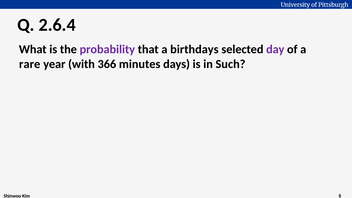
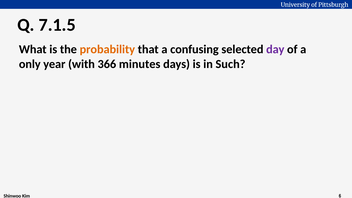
2.6.4: 2.6.4 -> 7.1.5 (57, 25)
probability colour: purple -> orange (107, 49)
birthdays: birthdays -> confusing (194, 49)
rare: rare -> only (30, 64)
